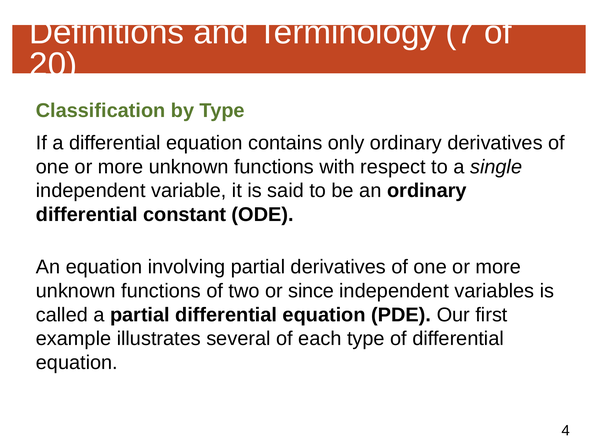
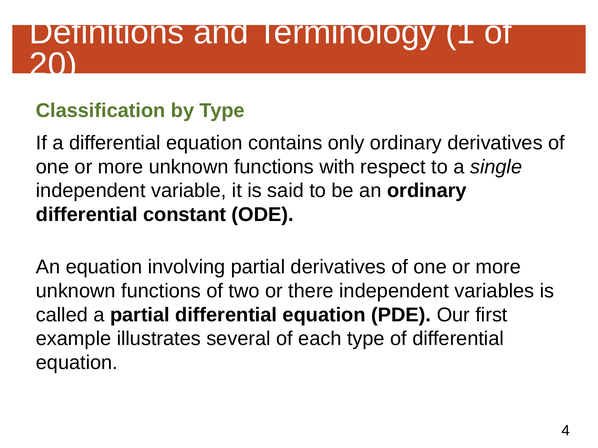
7: 7 -> 1 (460, 32)
since: since -> there (311, 291)
